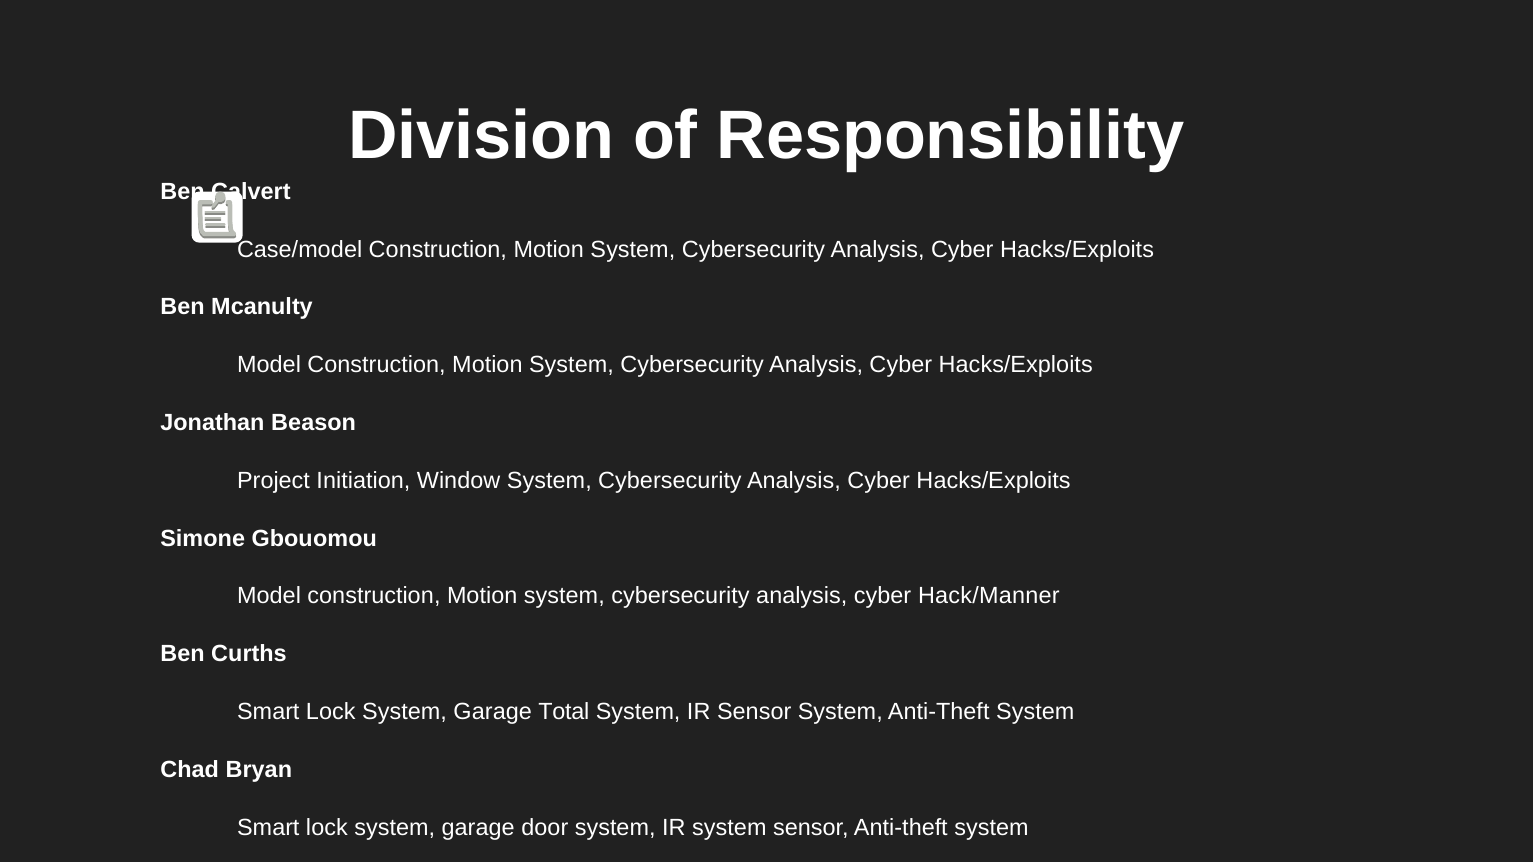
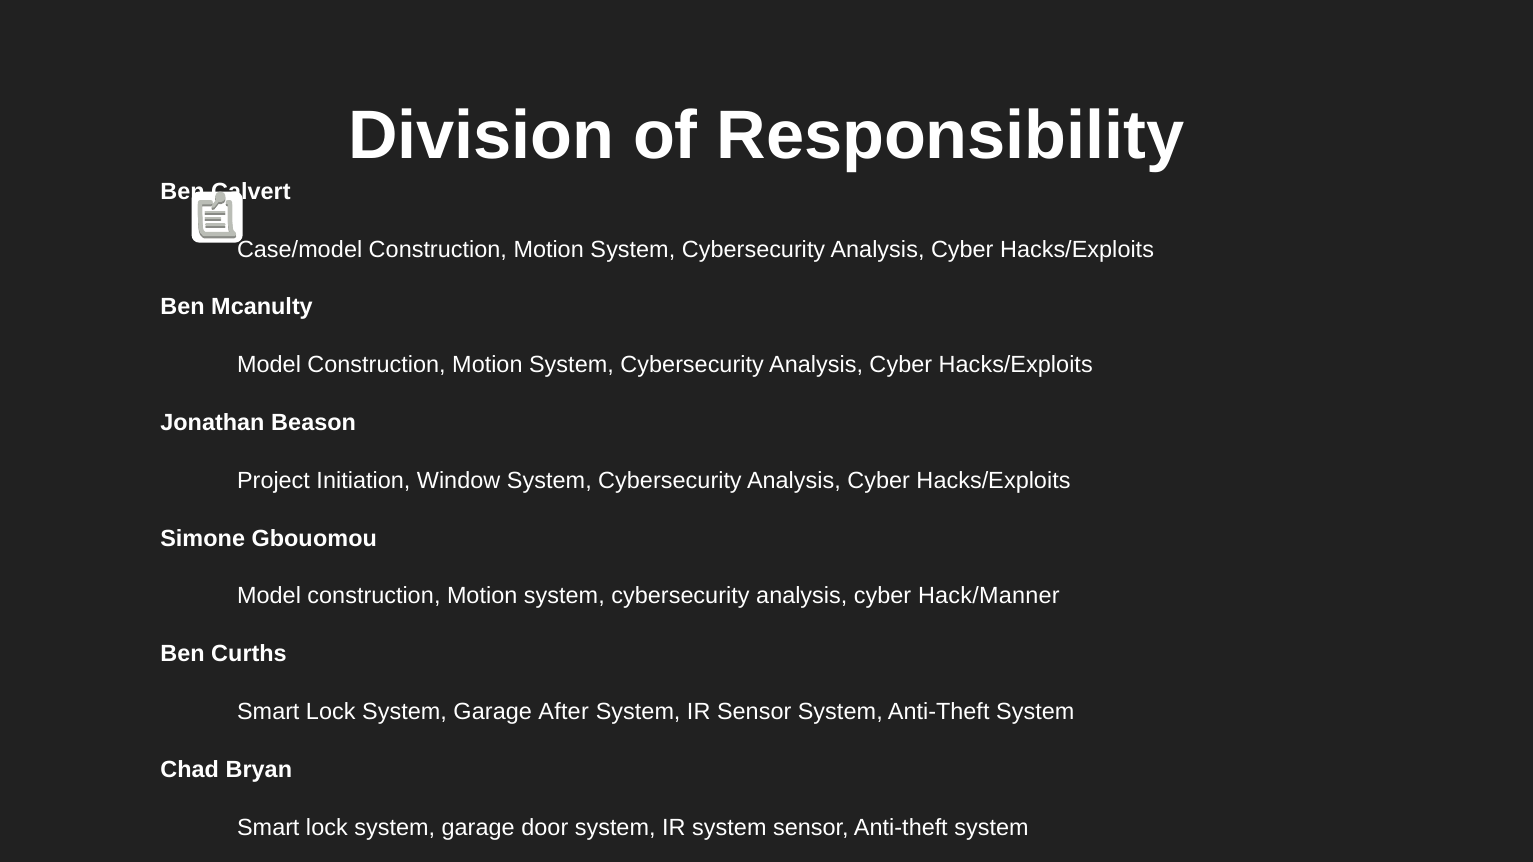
Total: Total -> After (564, 712)
